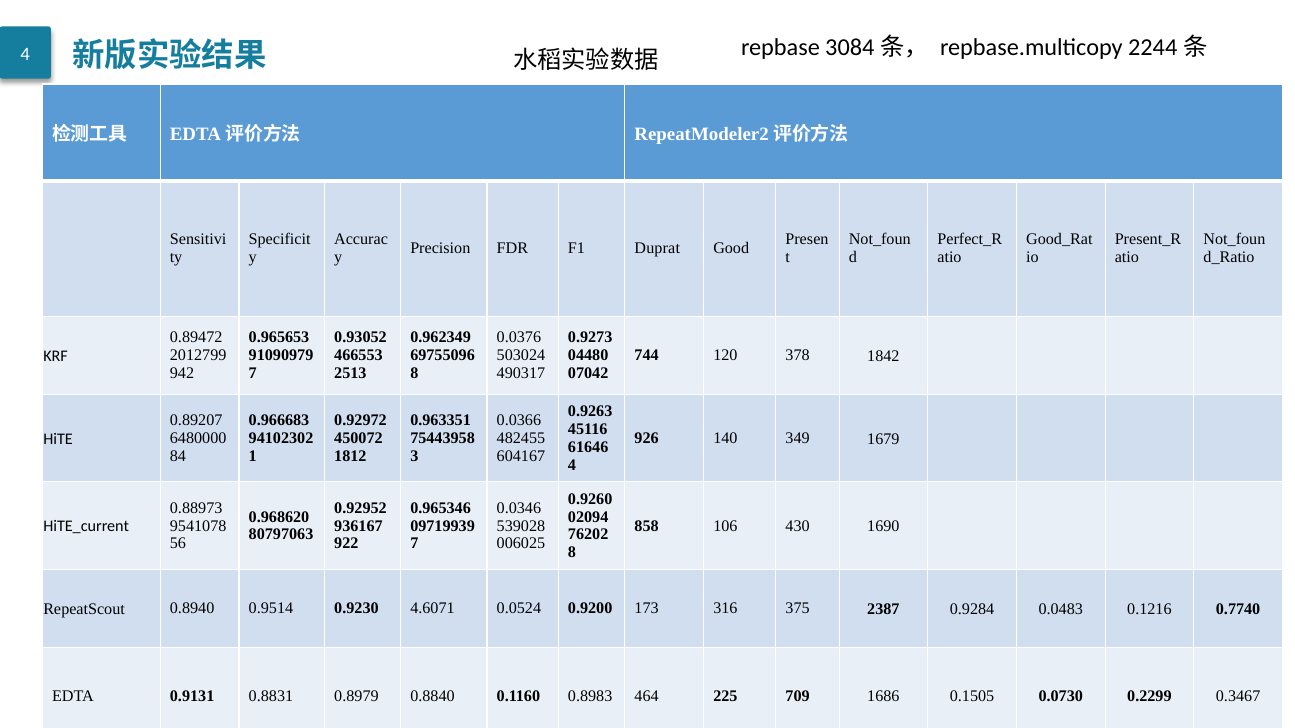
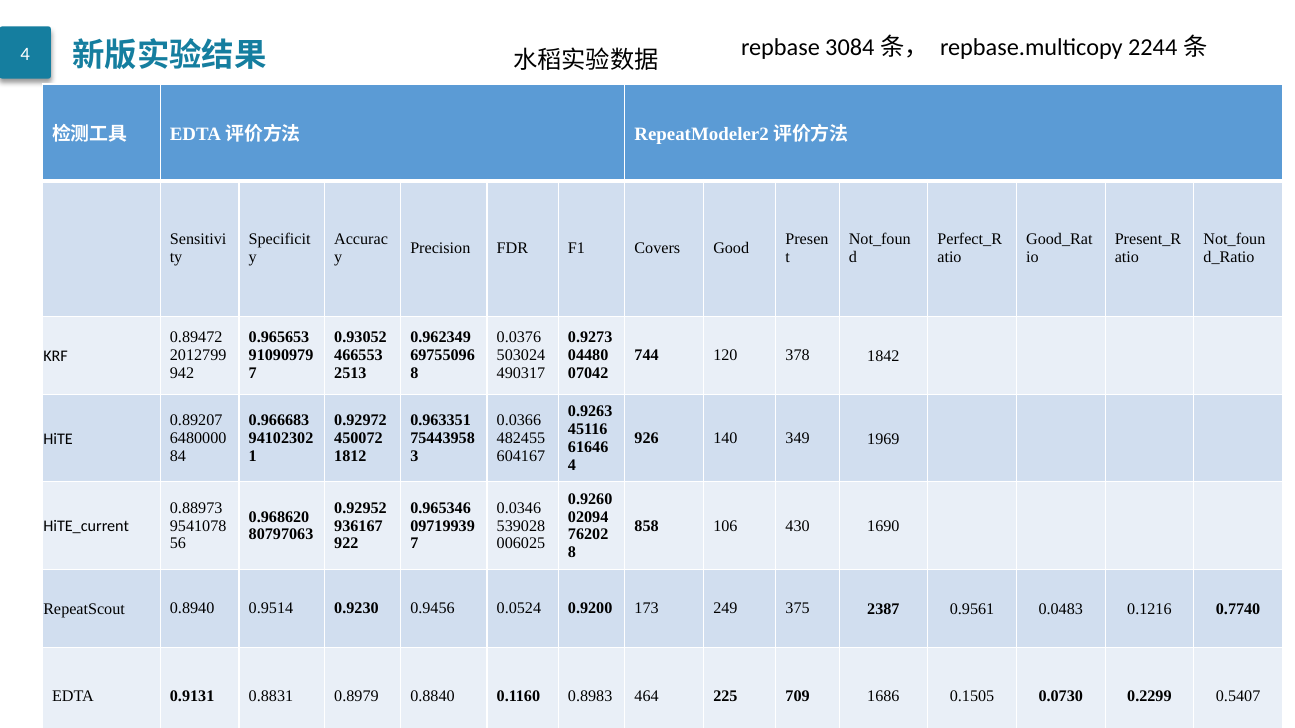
Duprat: Duprat -> Covers (657, 249)
1679: 1679 -> 1969 (883, 439)
4.6071: 4.6071 -> 0.9456 (432, 609)
316: 316 -> 249 (725, 609)
0.9284: 0.9284 -> 0.9561 (972, 609)
0.3467: 0.3467 -> 0.5407 (1238, 697)
